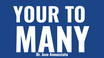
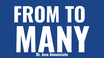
YOUR: YOUR -> FROM (37, 16)
